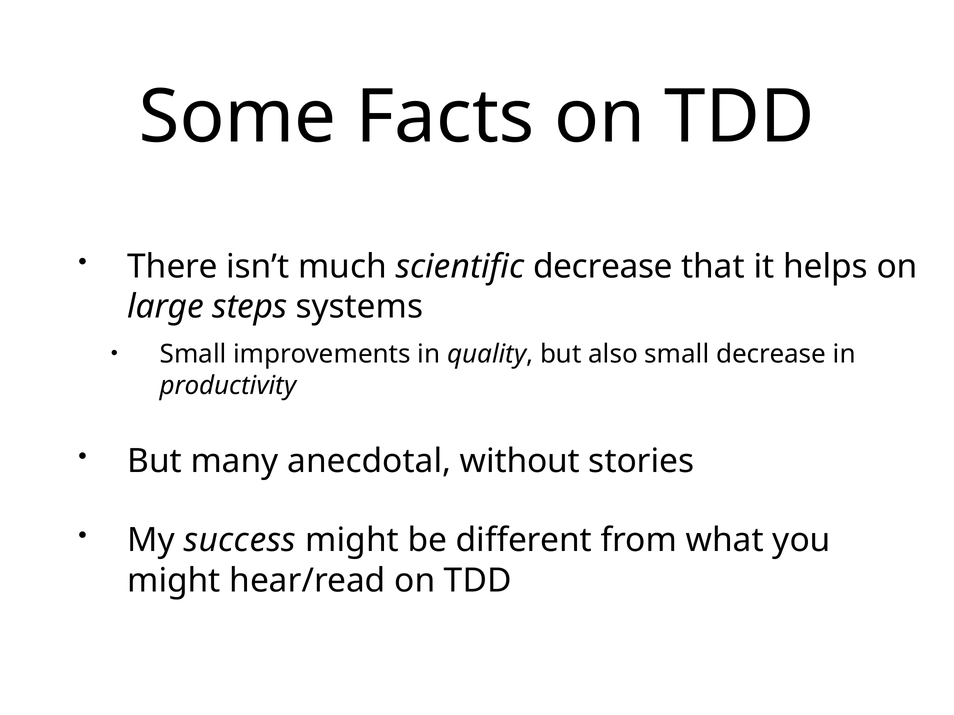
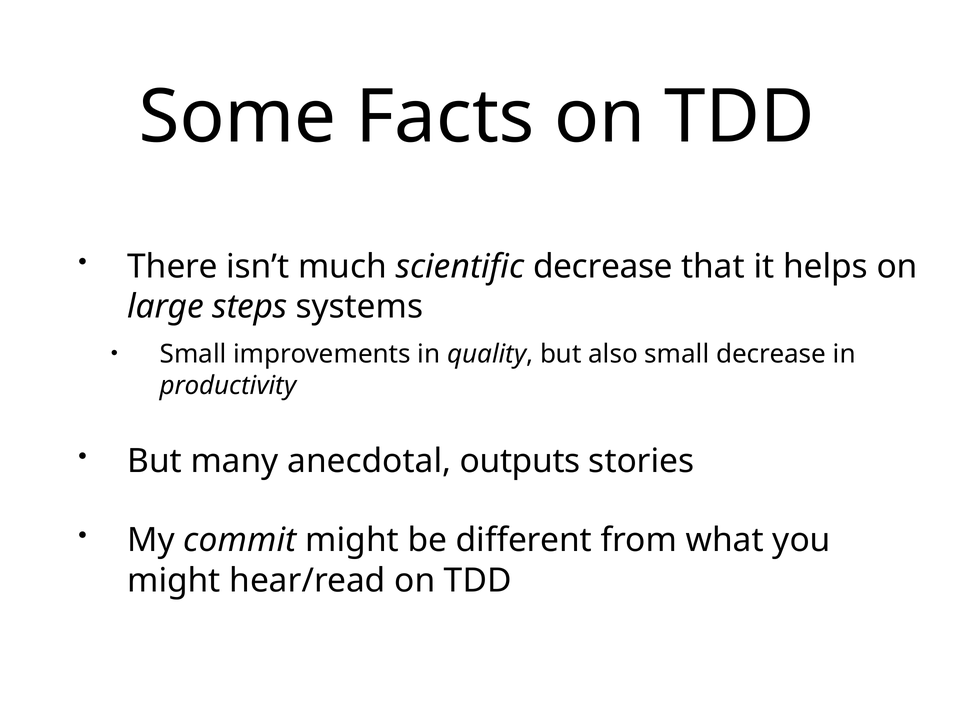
without: without -> outputs (520, 461)
success: success -> commit (240, 541)
